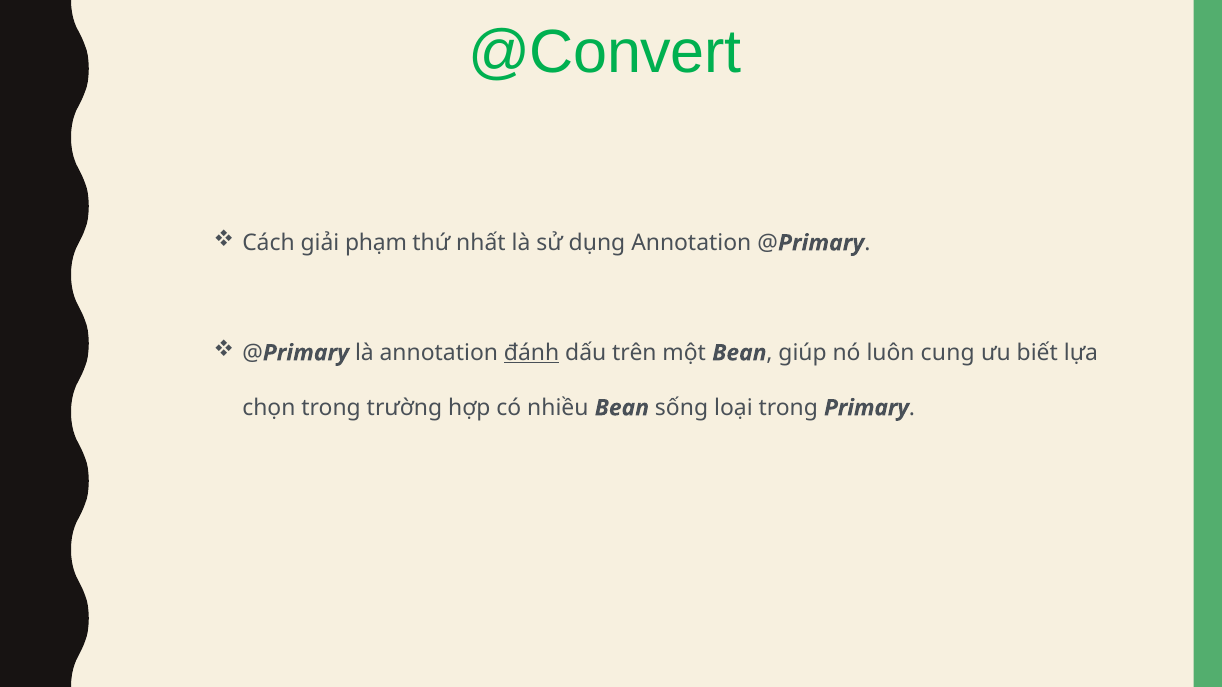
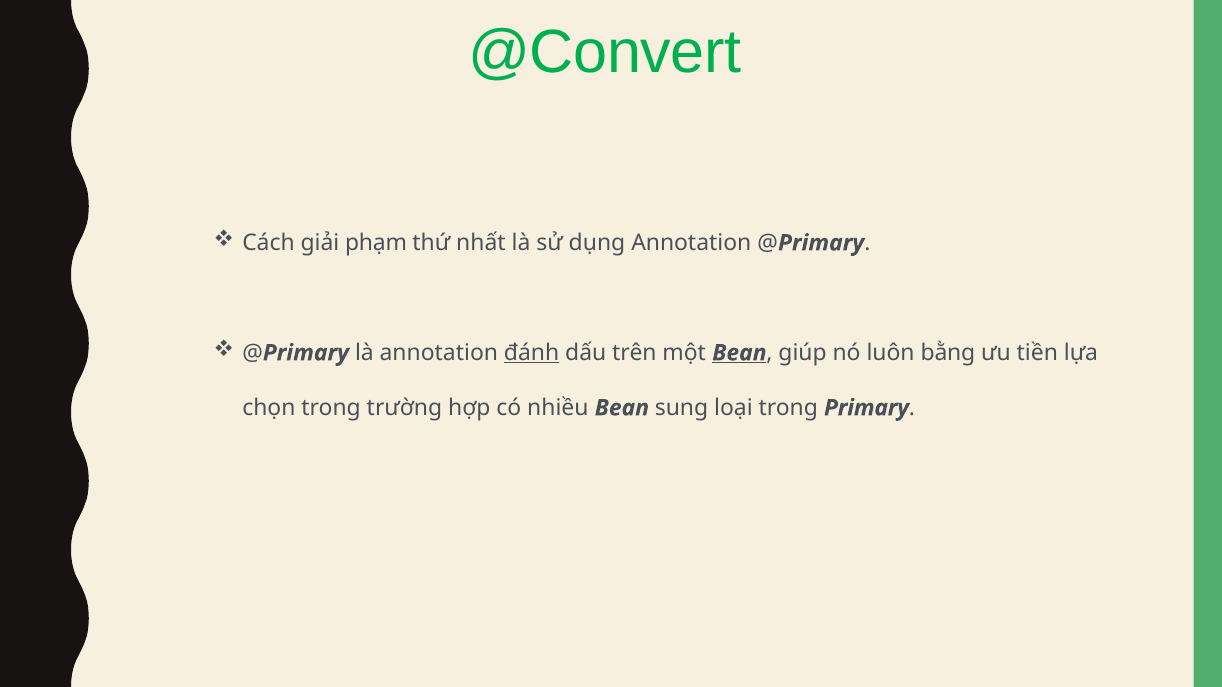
Bean underline: none -> present (739, 353)
cung: cung -> bằng (948, 353)
biết: biết -> tiền (1037, 353)
sống: sống -> sung (682, 408)
